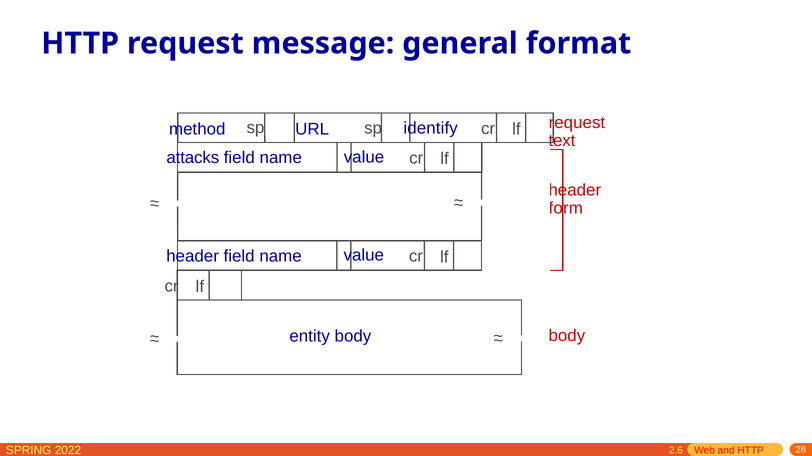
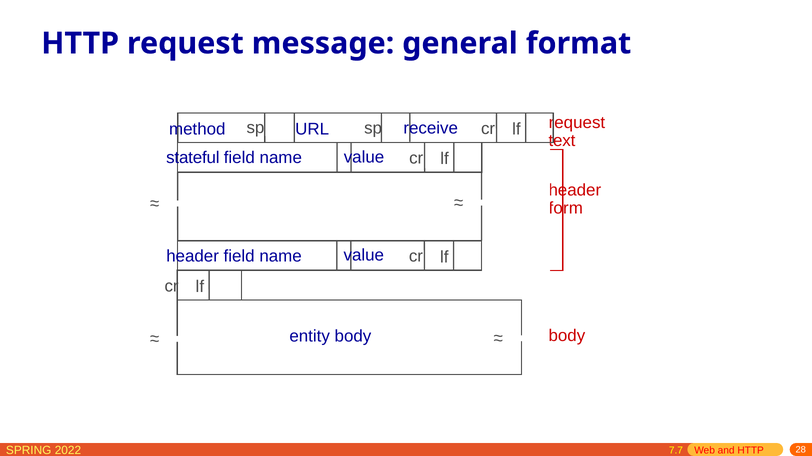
identify: identify -> receive (431, 128)
attacks: attacks -> stateful (193, 158)
2.6: 2.6 -> 7.7 (676, 451)
